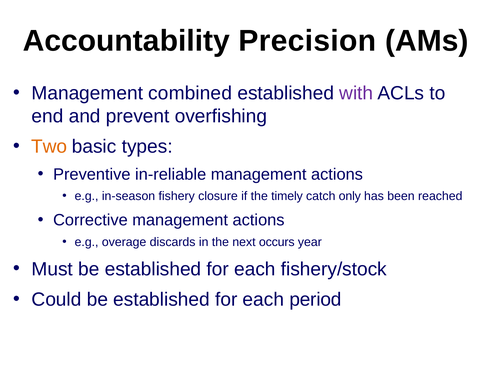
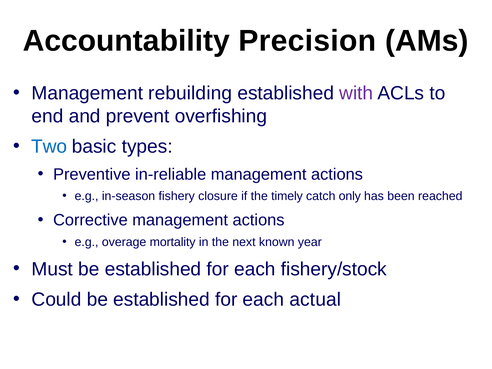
combined: combined -> rebuilding (190, 93)
Two colour: orange -> blue (49, 147)
discards: discards -> mortality (173, 242)
occurs: occurs -> known (277, 242)
period: period -> actual (315, 300)
